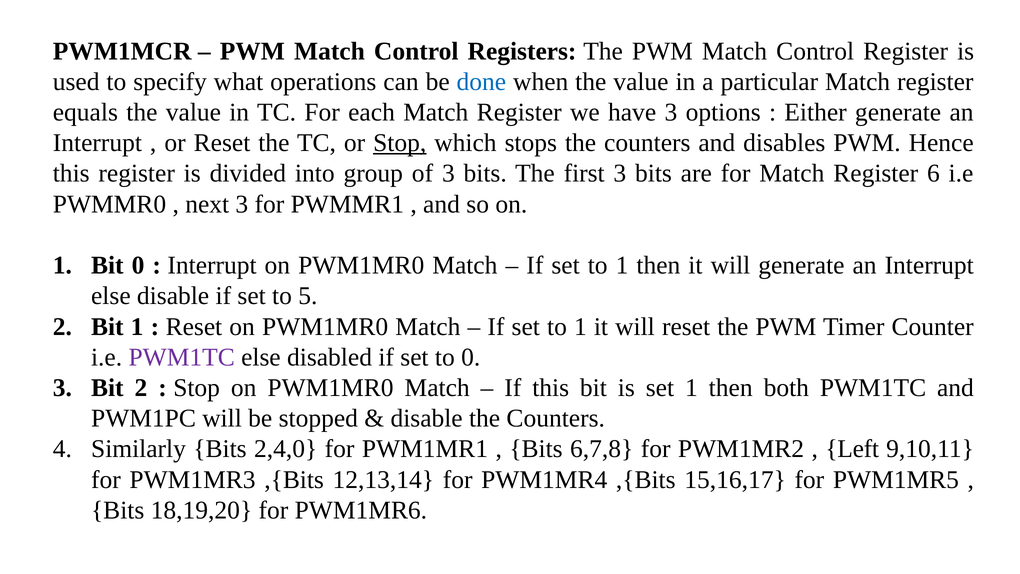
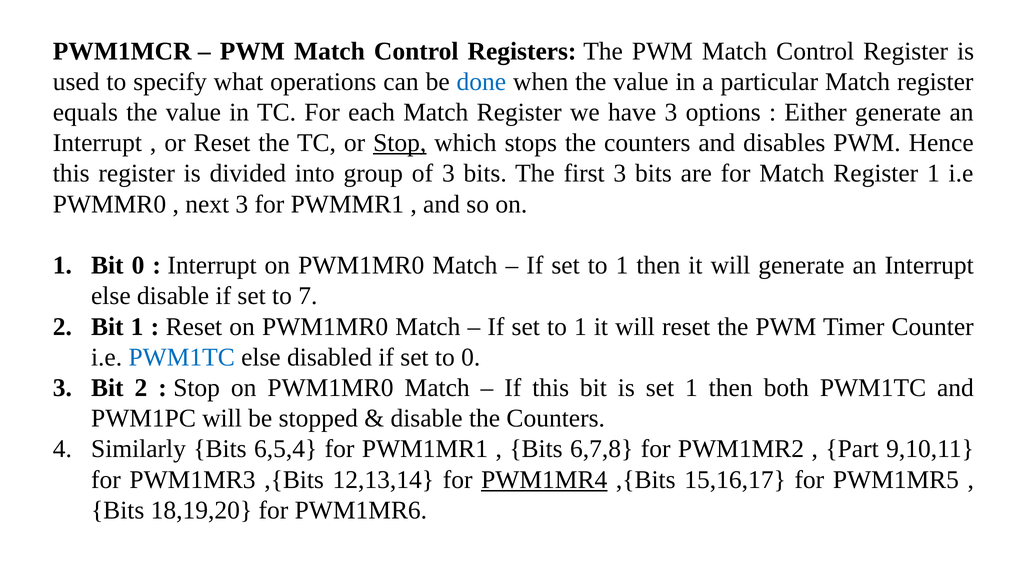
Register 6: 6 -> 1 (933, 173)
5: 5 -> 7 (308, 296)
PWM1TC colour: purple -> blue (182, 357)
2,4,0: 2,4,0 -> 6,5,4 (286, 449)
Left: Left -> Part (852, 449)
PWM1MR4 underline: none -> present (544, 479)
